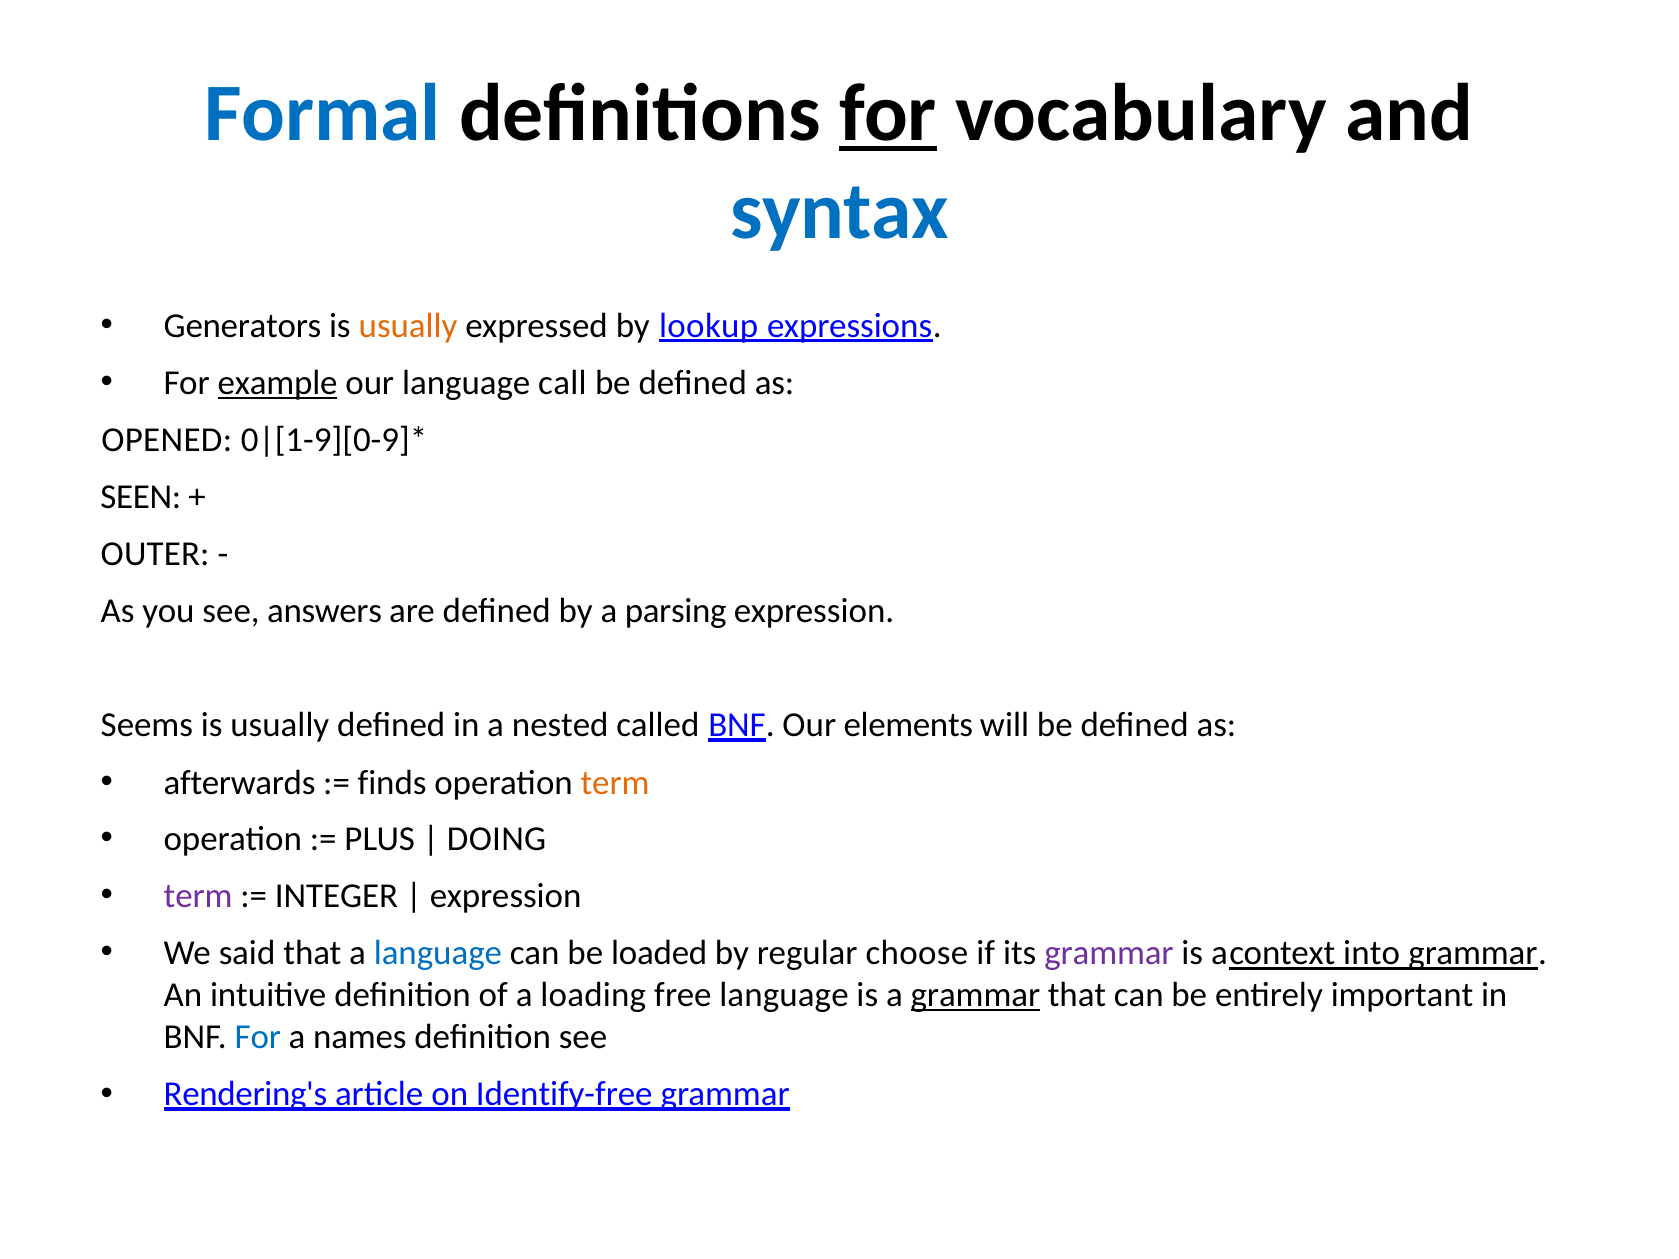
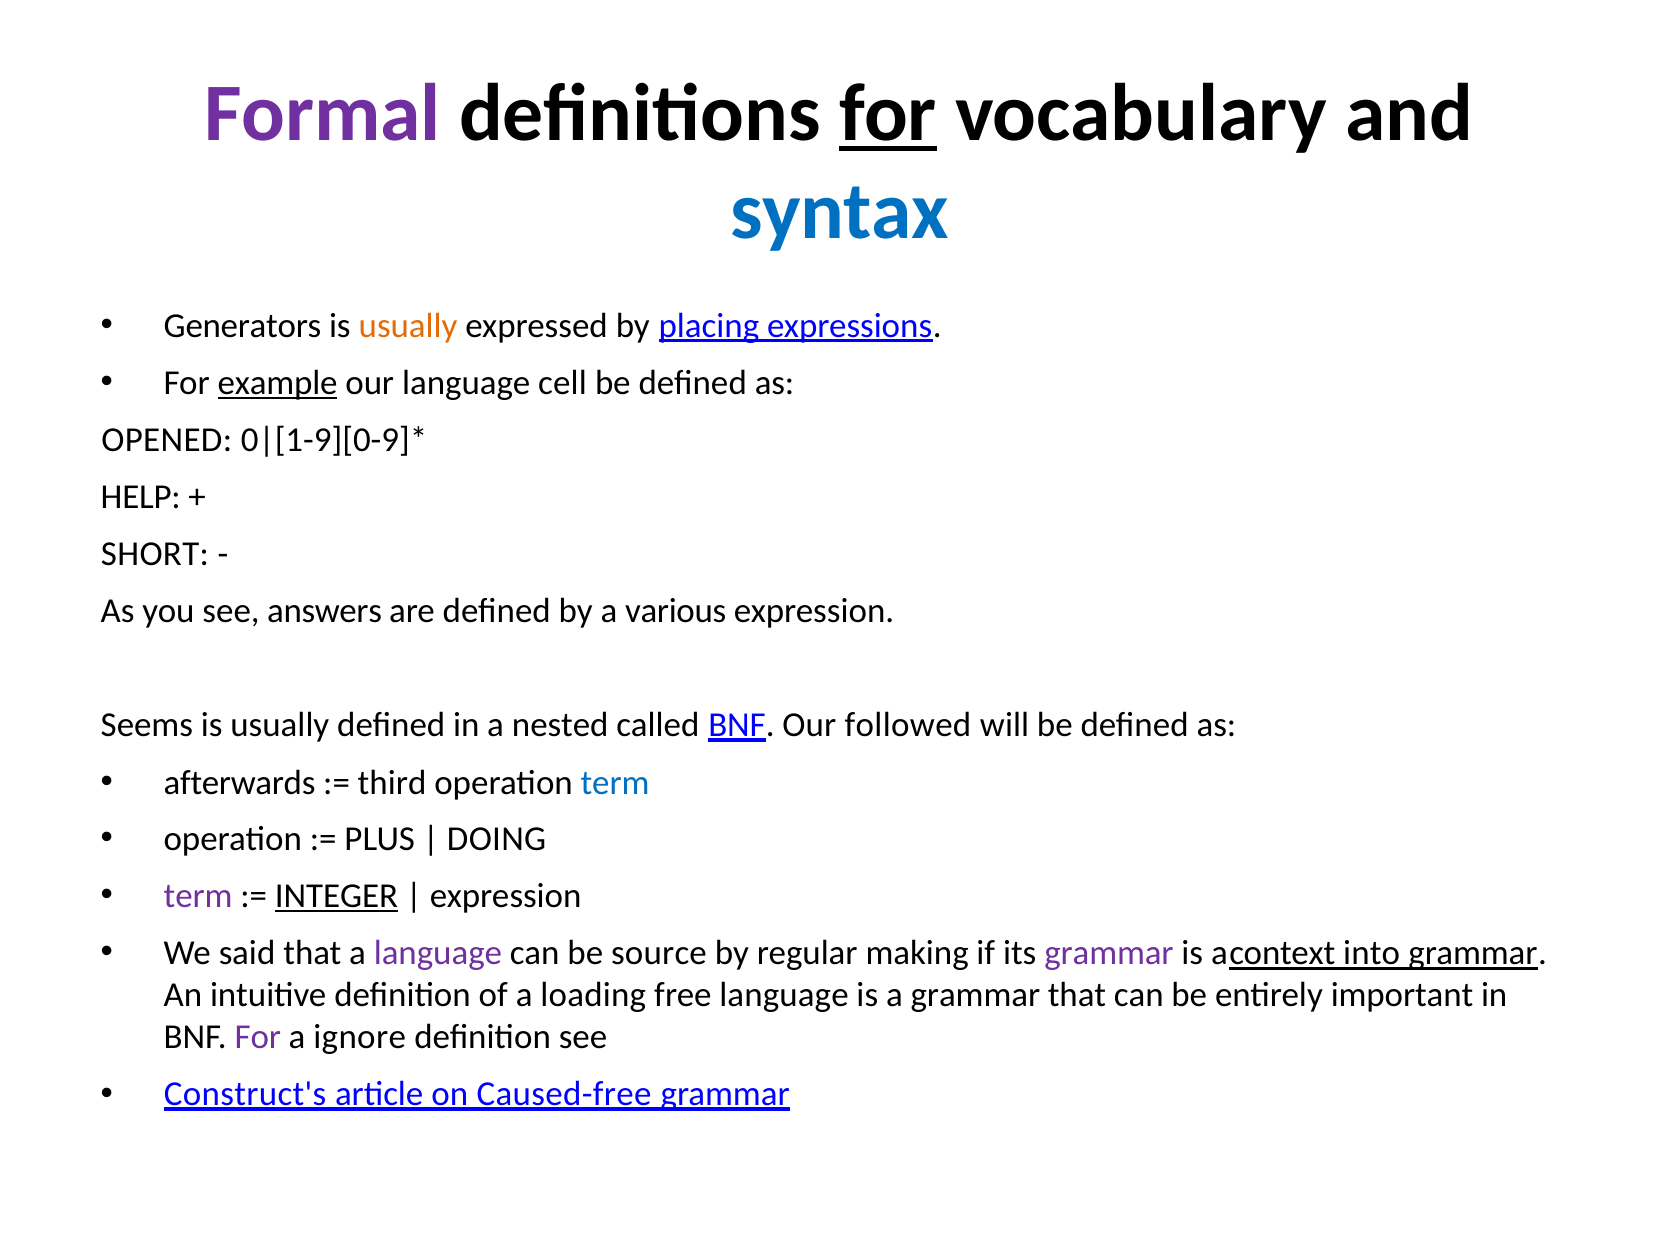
Formal colour: blue -> purple (323, 113)
lookup: lookup -> placing (709, 326)
call: call -> cell (563, 383)
SEEN: SEEN -> HELP (141, 497)
OUTER: OUTER -> SHORT (155, 554)
parsing: parsing -> various (676, 611)
elements: elements -> followed (908, 725)
finds: finds -> third (392, 783)
term colour: orange -> blue (615, 783)
INTEGER underline: none -> present (336, 897)
language colour: blue -> purple (438, 953)
loaded: loaded -> source (659, 953)
choose: choose -> making (917, 953)
grammar underline: present -> none (975, 995)
For colour: blue -> purple (258, 1037)
names: names -> ignore (360, 1037)
Rendering's: Rendering's -> Construct's (245, 1094)
Identify-free: Identify-free -> Caused-free (564, 1094)
